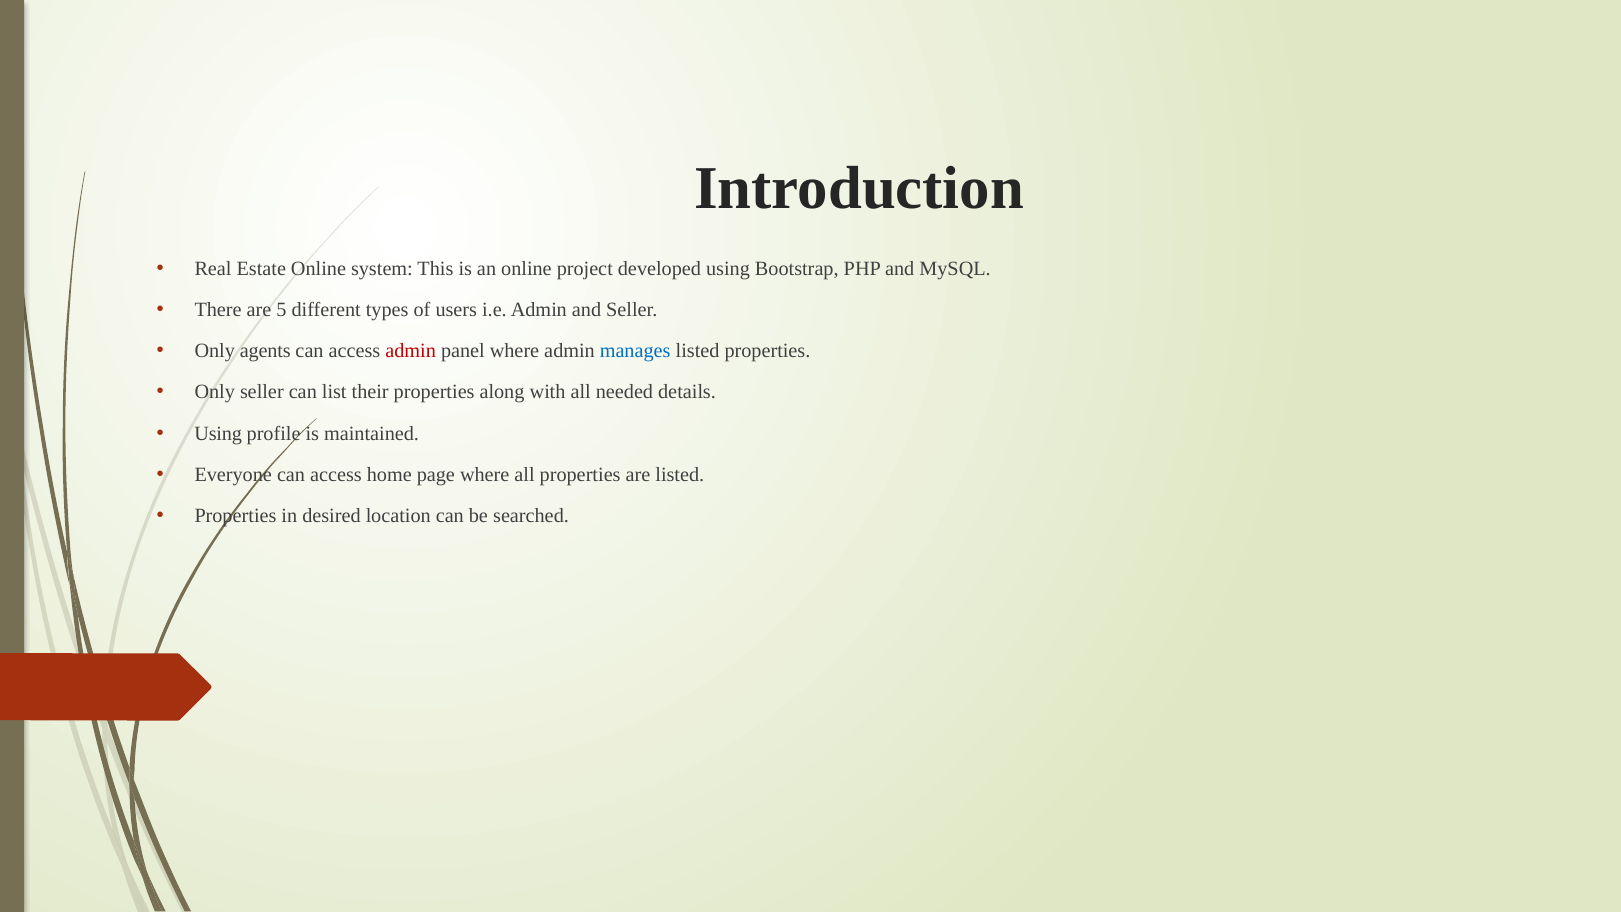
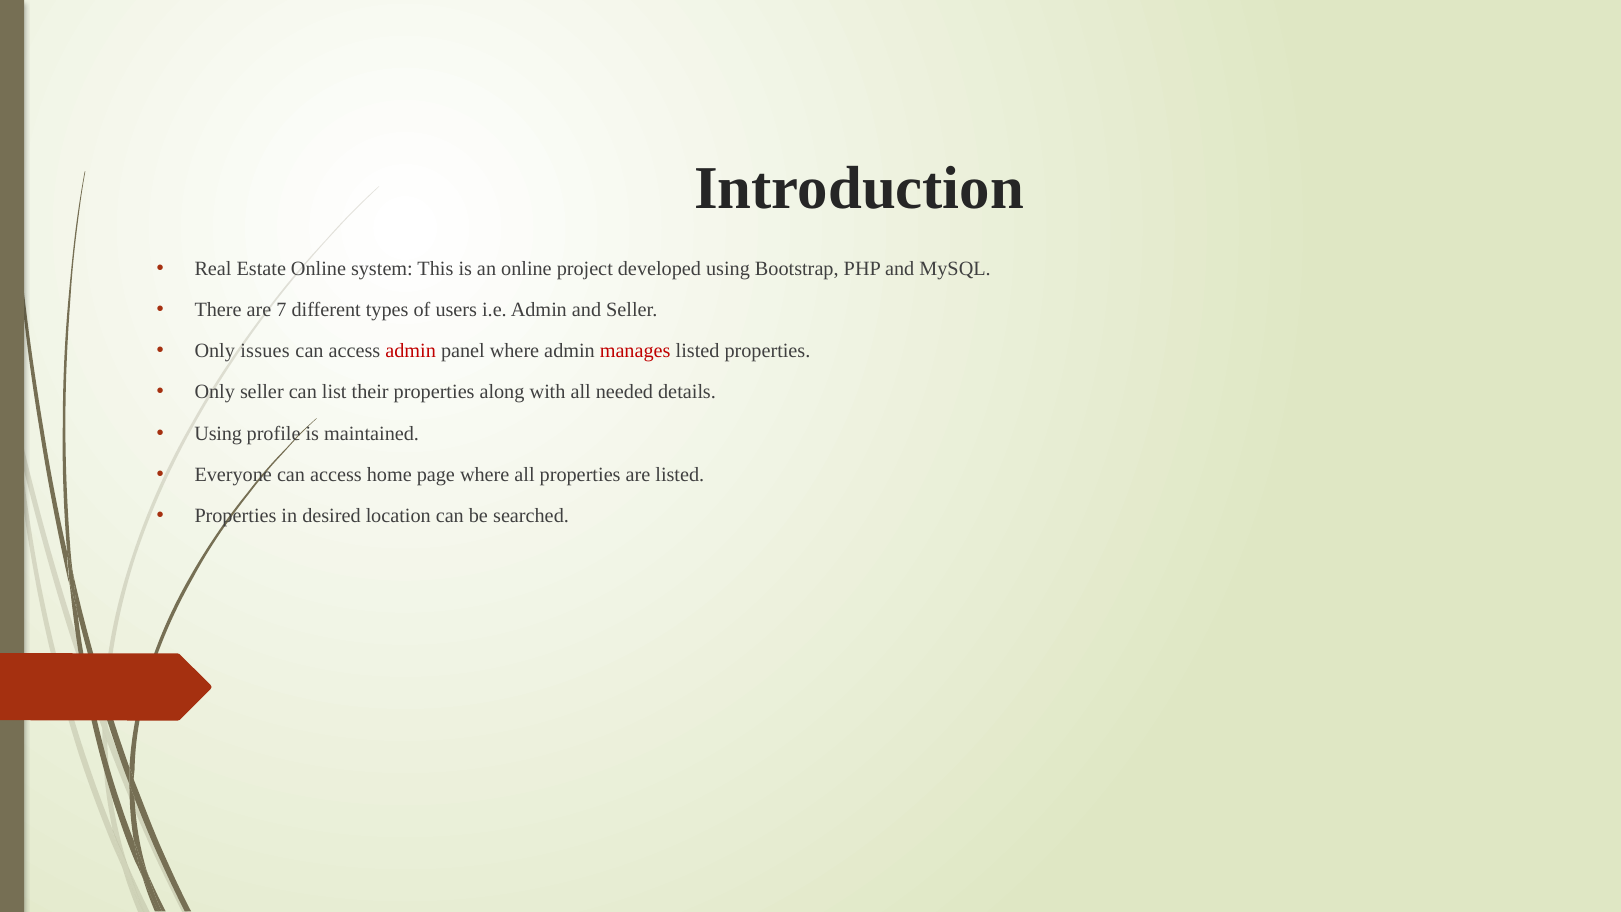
5: 5 -> 7 (282, 310)
agents: agents -> issues (265, 351)
manages colour: blue -> red (635, 351)
